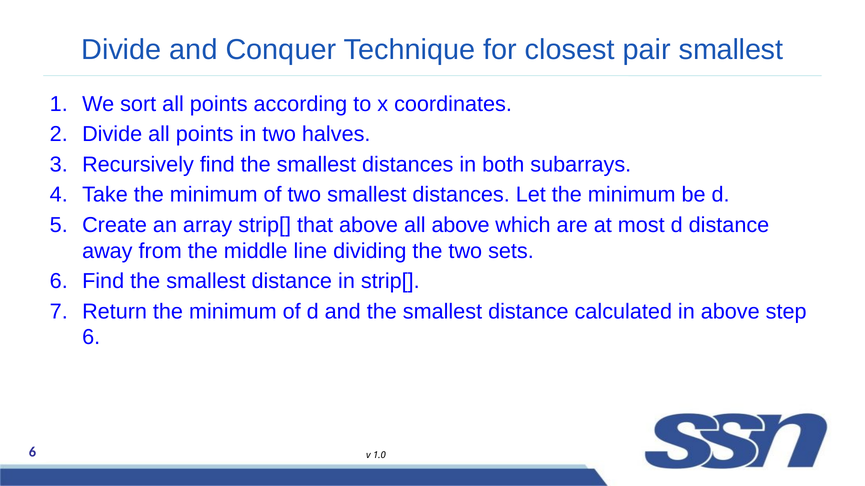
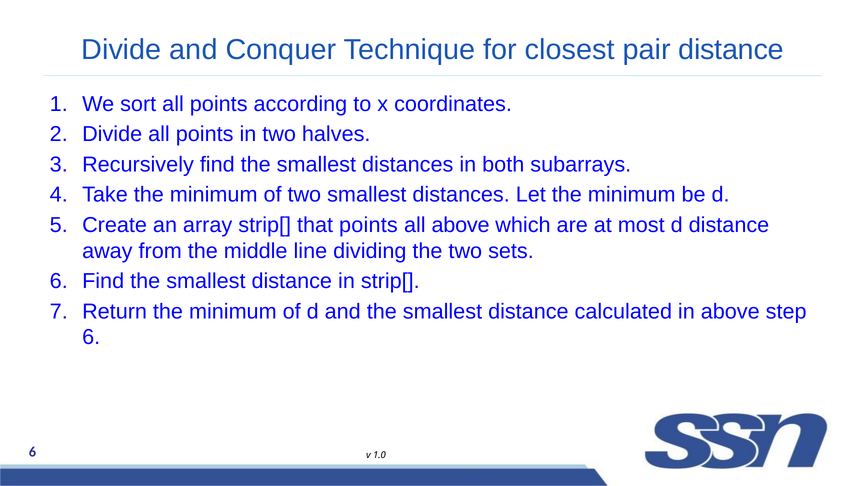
pair smallest: smallest -> distance (731, 50)
that above: above -> points (368, 225)
